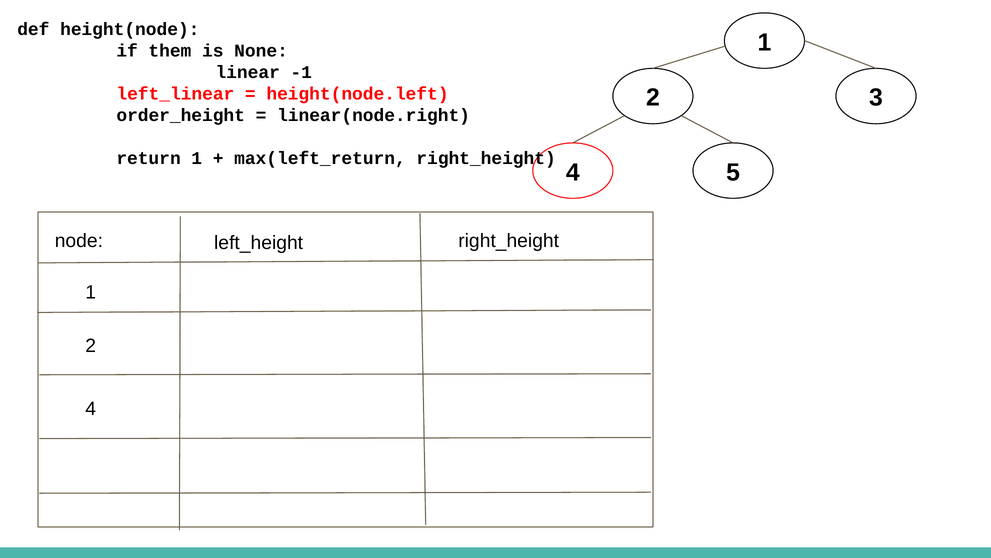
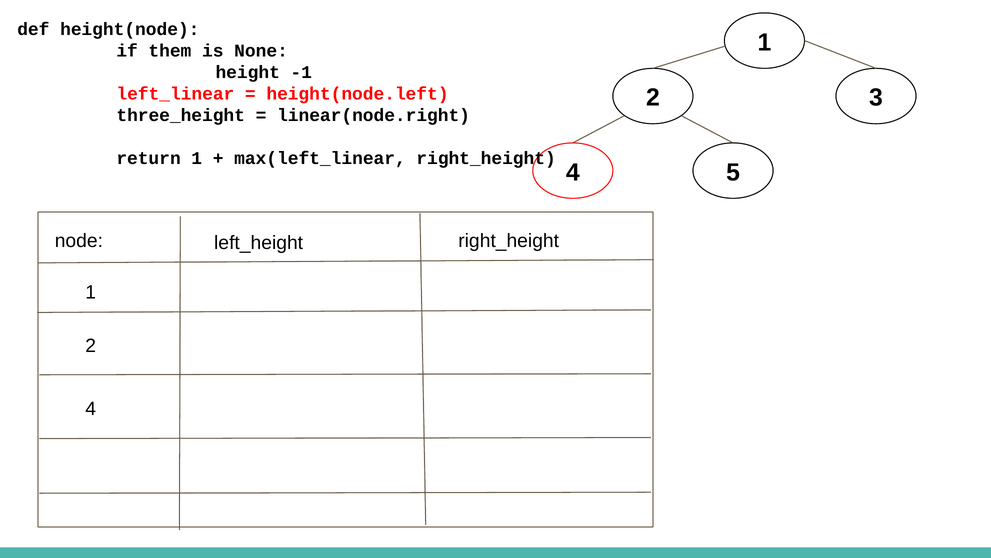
linear: linear -> height (248, 72)
order_height: order_height -> three_height (181, 115)
max(left_return: max(left_return -> max(left_linear (320, 158)
